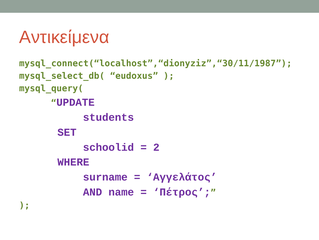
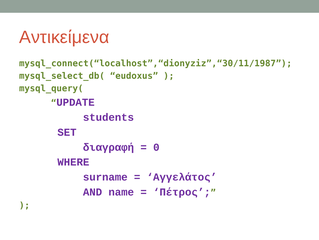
schoolid: schoolid -> διαγραφή (108, 147)
2: 2 -> 0 (156, 147)
